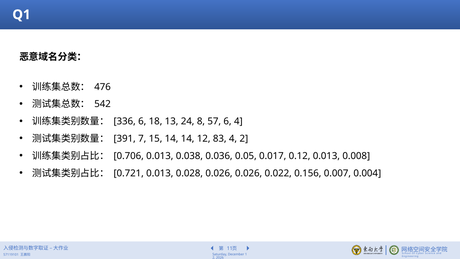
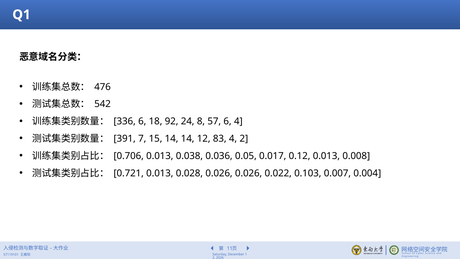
13: 13 -> 92 (172, 121)
0.156: 0.156 -> 0.103 (308, 173)
